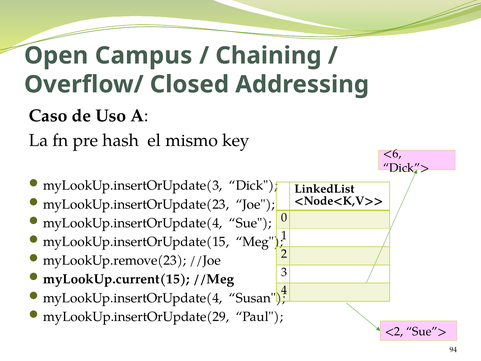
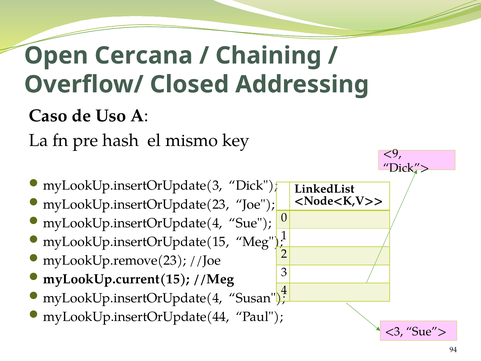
Campus: Campus -> Cercana (144, 56)
<6: <6 -> <9 (392, 153)
myLookUp.insertOrUpdate(29: myLookUp.insertOrUpdate(29 -> myLookUp.insertOrUpdate(44 (136, 317)
<2: <2 -> <3 (394, 331)
